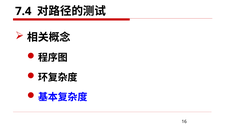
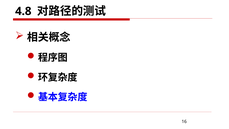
7.4: 7.4 -> 4.8 (23, 11)
